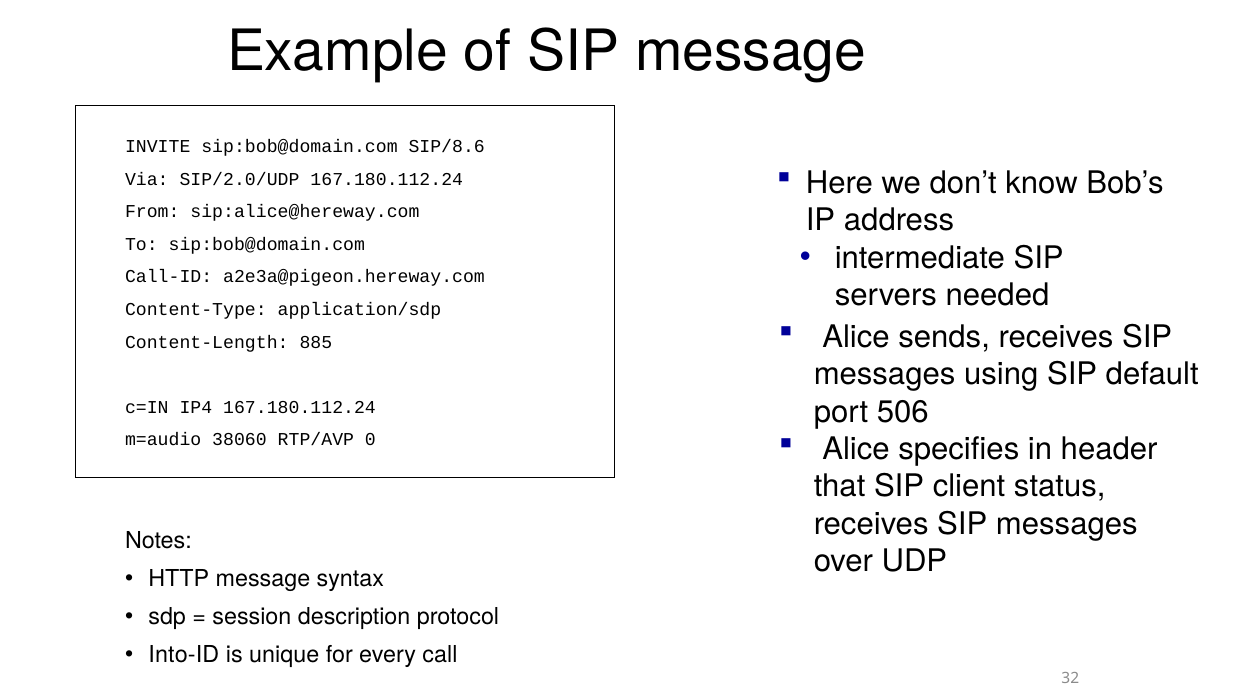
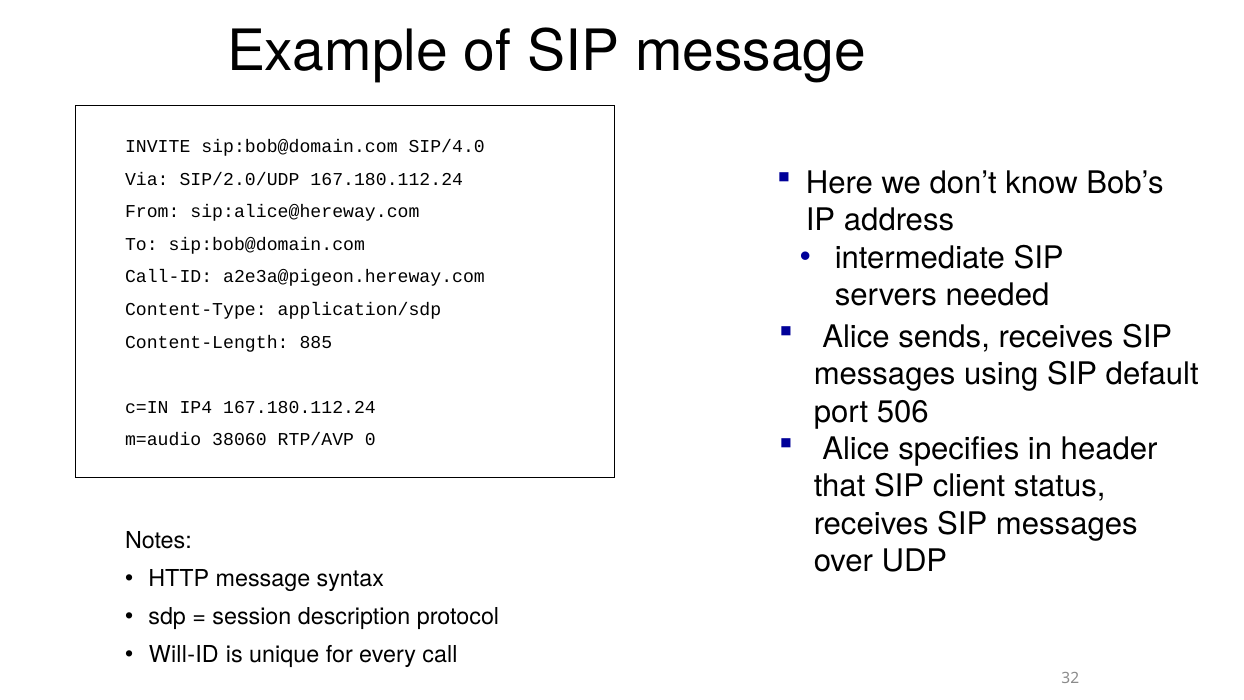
SIP/8.6: SIP/8.6 -> SIP/4.0 (447, 147)
Into-ID: Into-ID -> Will-ID (184, 655)
